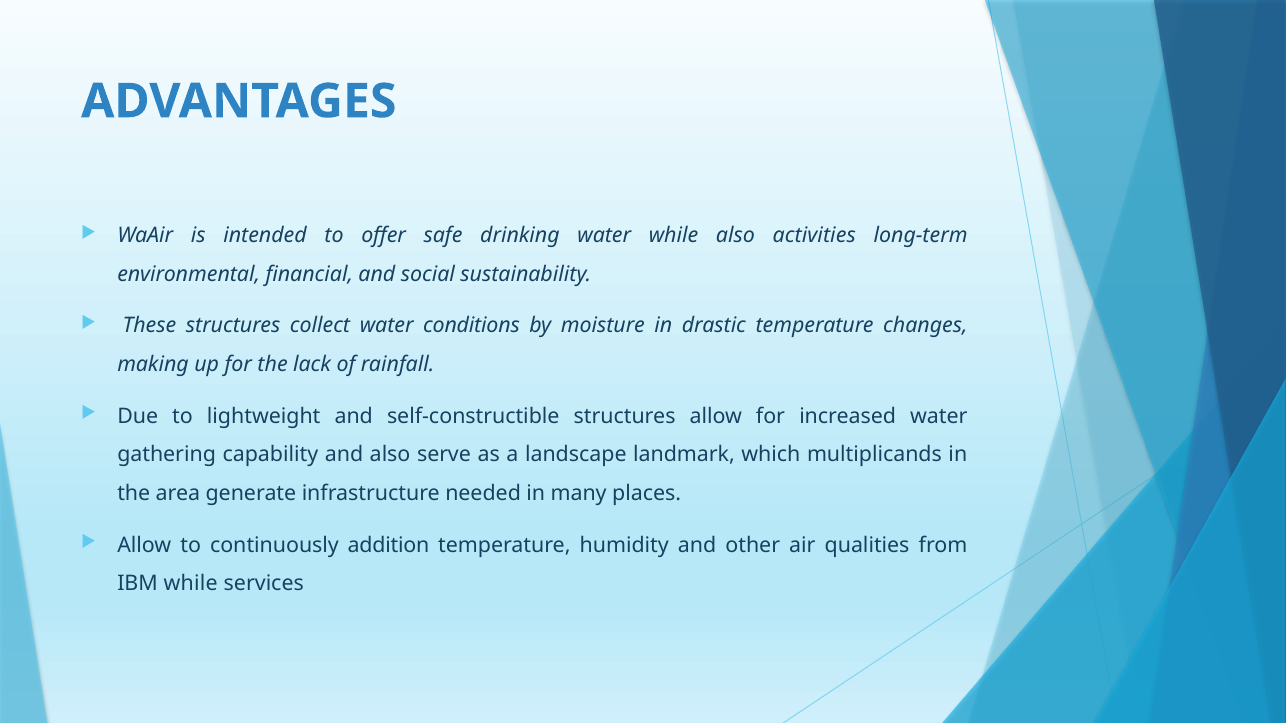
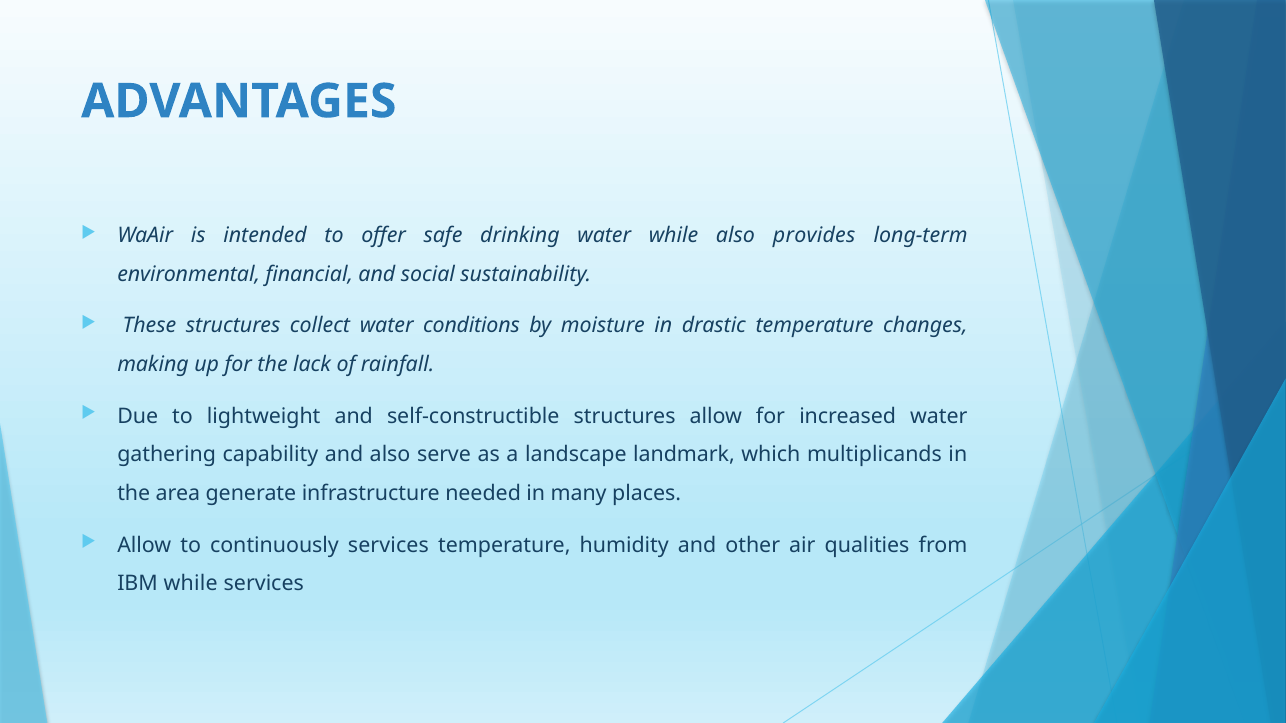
activities: activities -> provides (814, 236)
continuously addition: addition -> services (388, 546)
